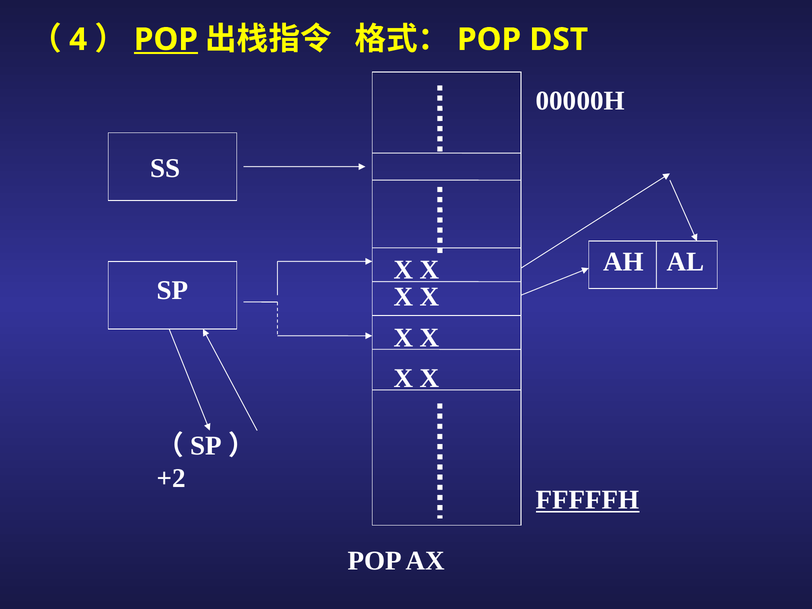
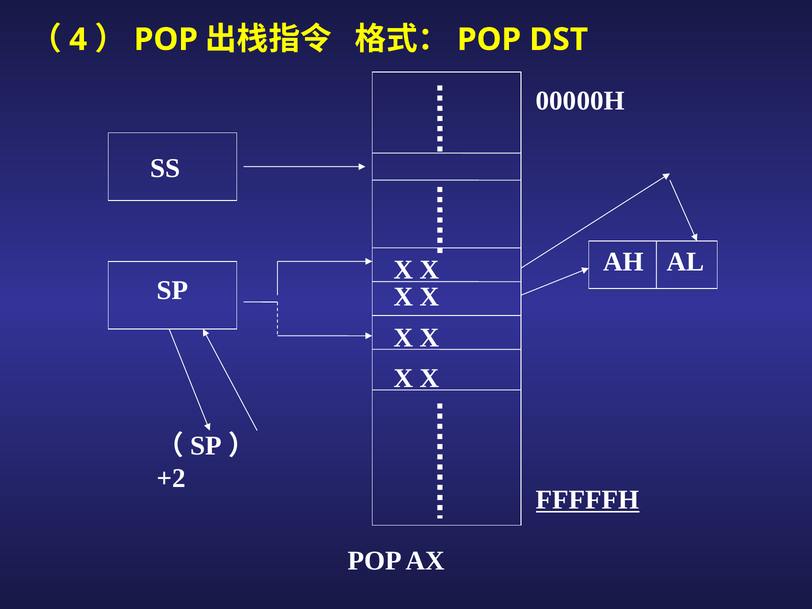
POP underline: present -> none (166, 40)
